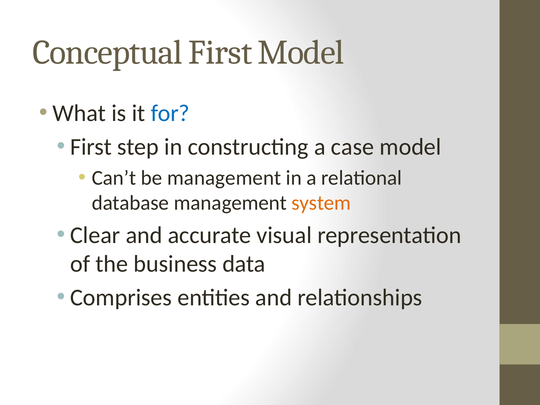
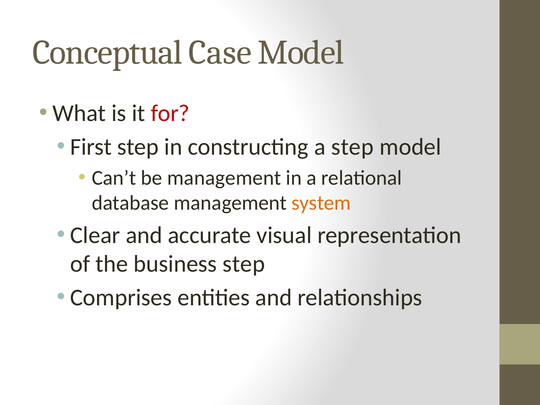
Conceptual First: First -> Case (220, 52)
for colour: blue -> red (170, 113)
a case: case -> step (352, 147)
business data: data -> step (244, 264)
